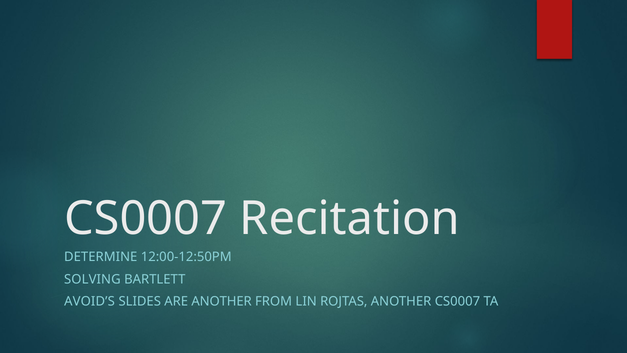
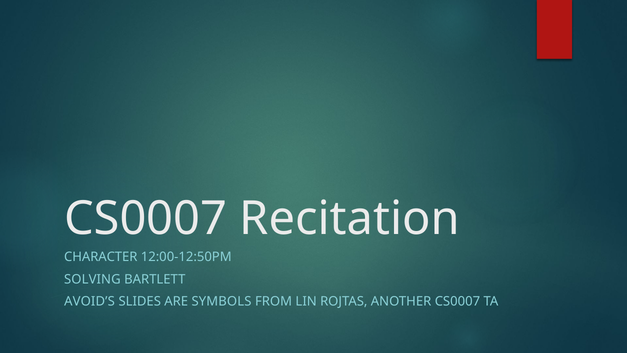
DETERMINE: DETERMINE -> CHARACTER (101, 257)
ARE ANOTHER: ANOTHER -> SYMBOLS (222, 301)
